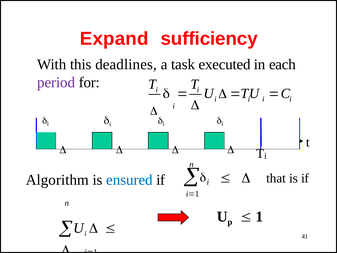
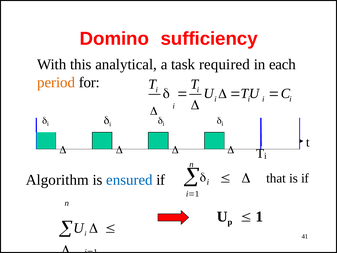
Expand: Expand -> Domino (114, 39)
deadlines: deadlines -> analytical (126, 64)
executed: executed -> required (224, 64)
period colour: purple -> orange (56, 82)
